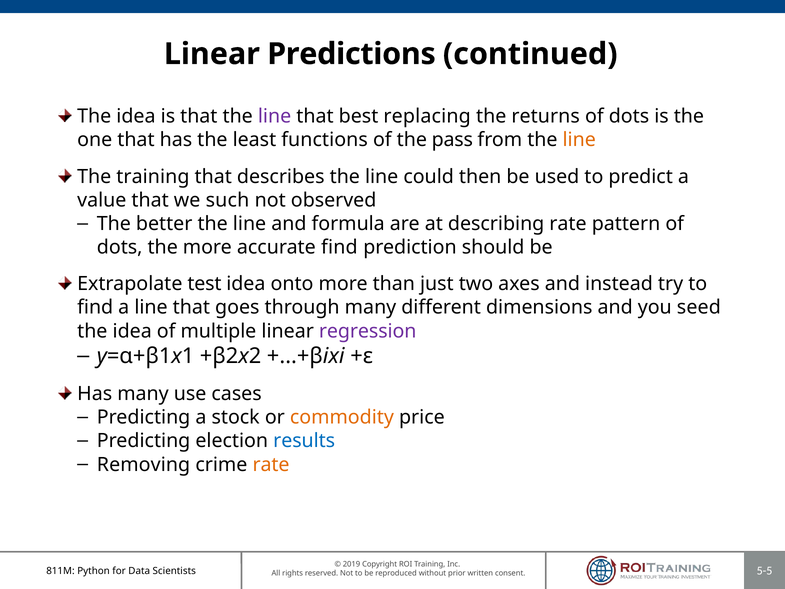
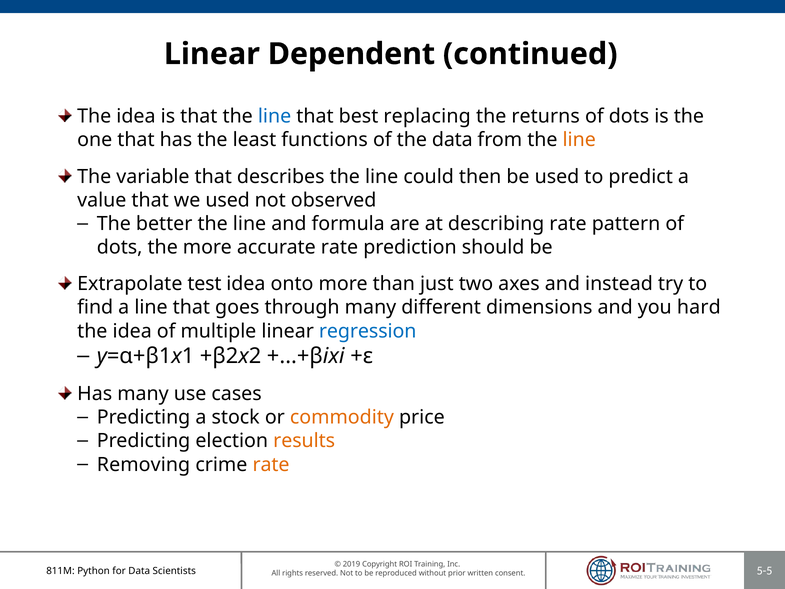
Predictions: Predictions -> Dependent (351, 54)
line colour: purple -> blue (275, 116)
the pass: pass -> data (452, 140)
The training: training -> variable (153, 177)
we such: such -> used (228, 200)
accurate find: find -> rate (339, 247)
seed: seed -> hard (699, 307)
regression colour: purple -> blue (368, 331)
results colour: blue -> orange (304, 441)
